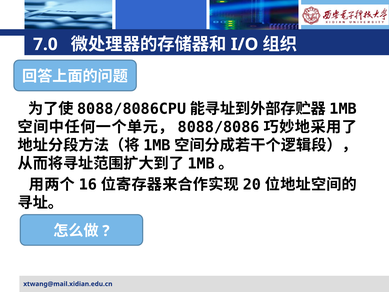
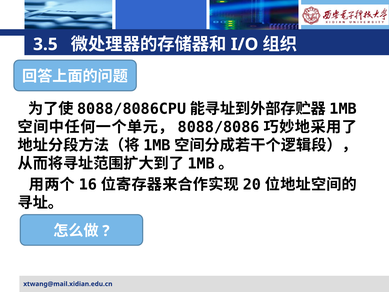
7.0: 7.0 -> 3.5 (45, 44)
